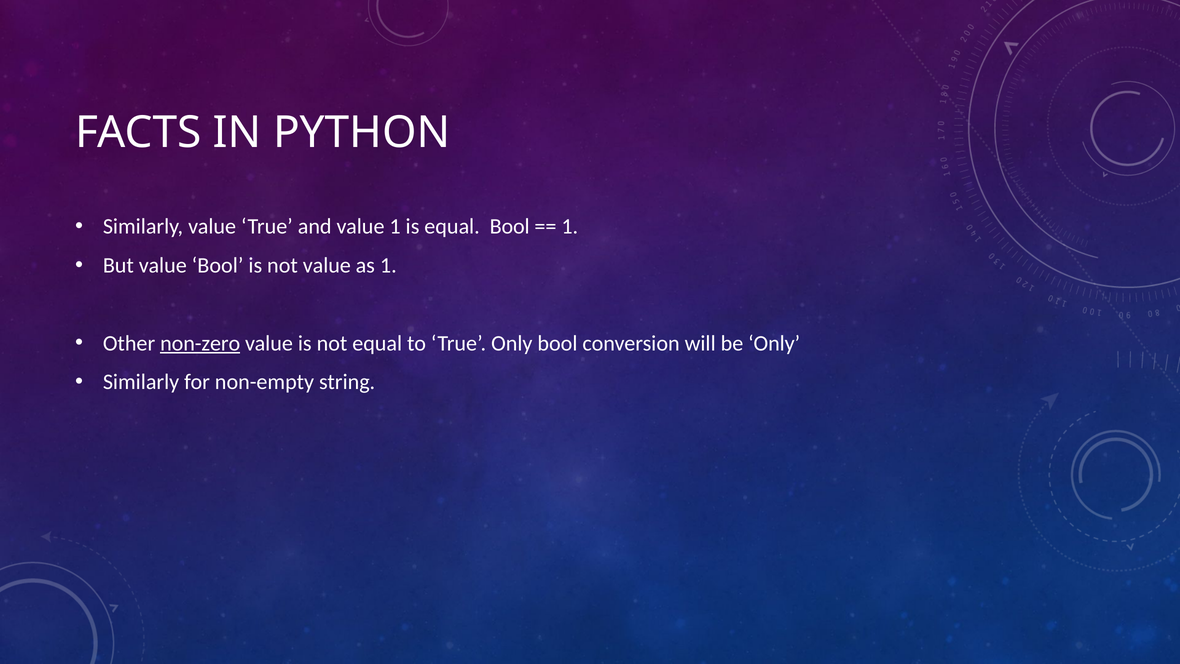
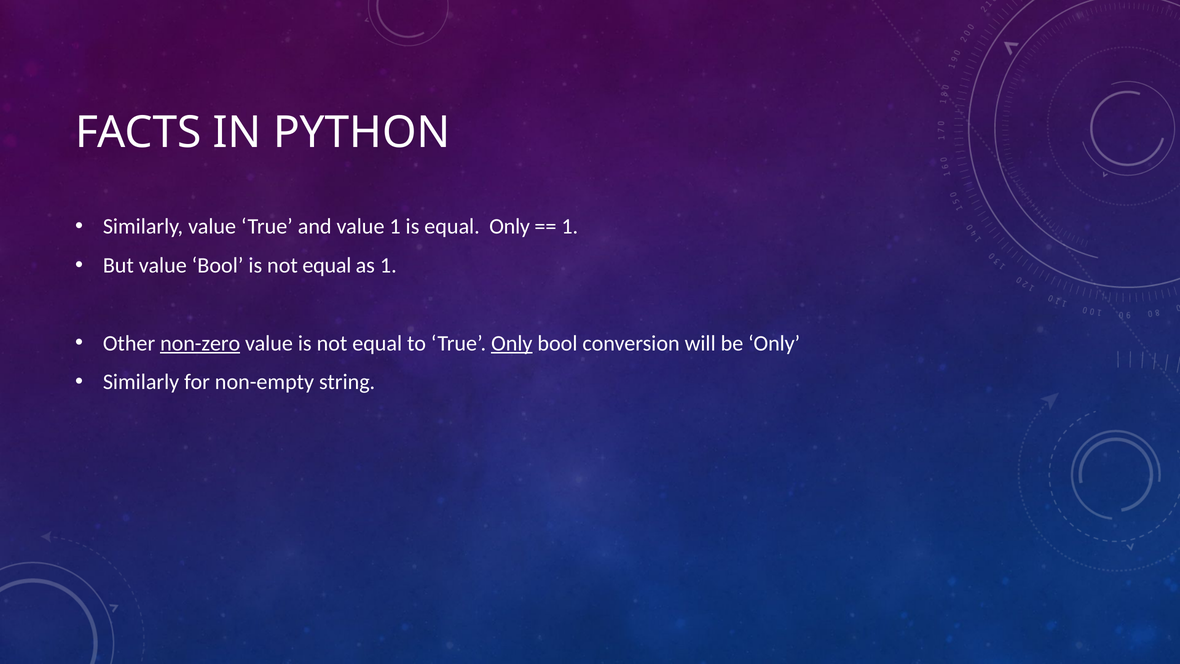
equal Bool: Bool -> Only (510, 227)
value: value -> equal (327, 265)
Only underline: none -> present (512, 343)
